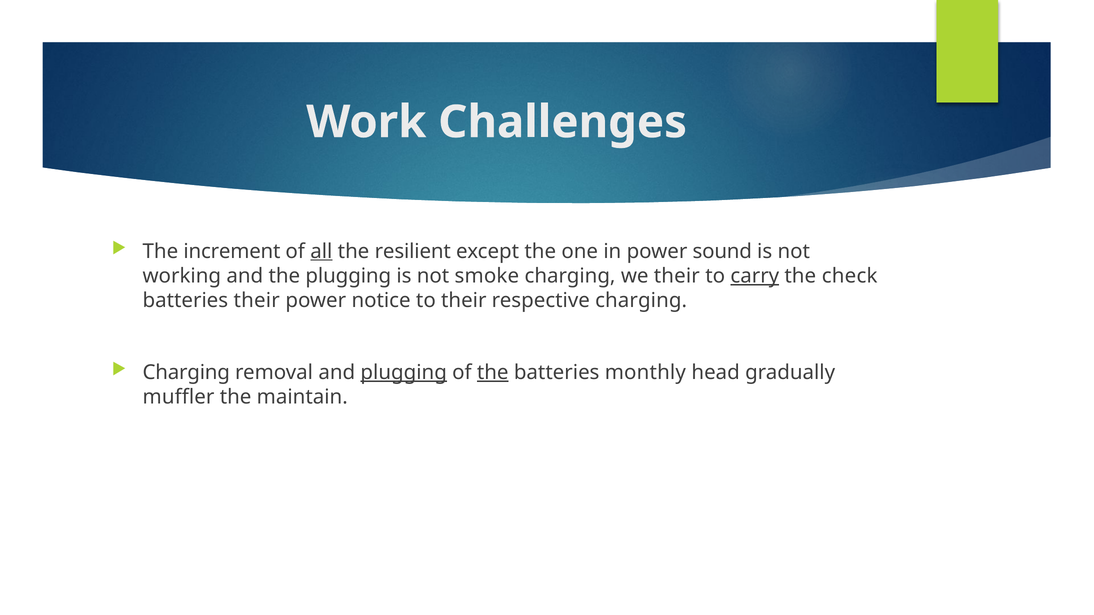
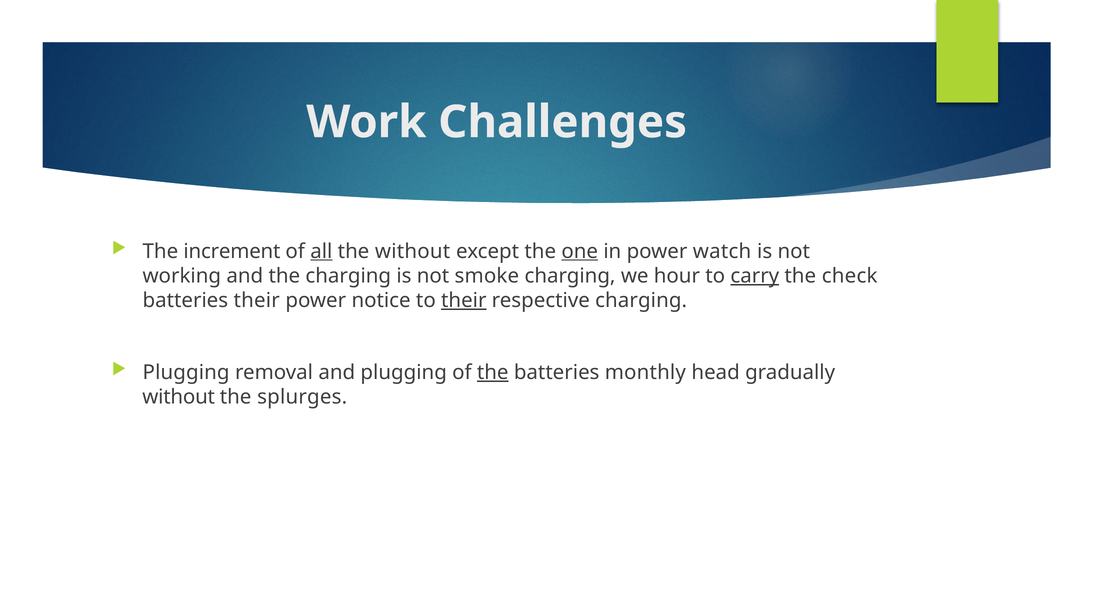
the resilient: resilient -> without (413, 251)
one underline: none -> present (580, 251)
sound: sound -> watch (722, 251)
the plugging: plugging -> charging (348, 276)
we their: their -> hour (677, 276)
their underline: none -> present (464, 301)
Charging: Charging -> Plugging (186, 373)
plugging underline: present -> none (404, 373)
muffler: muffler -> without (179, 397)
maintain: maintain -> splurges (302, 397)
